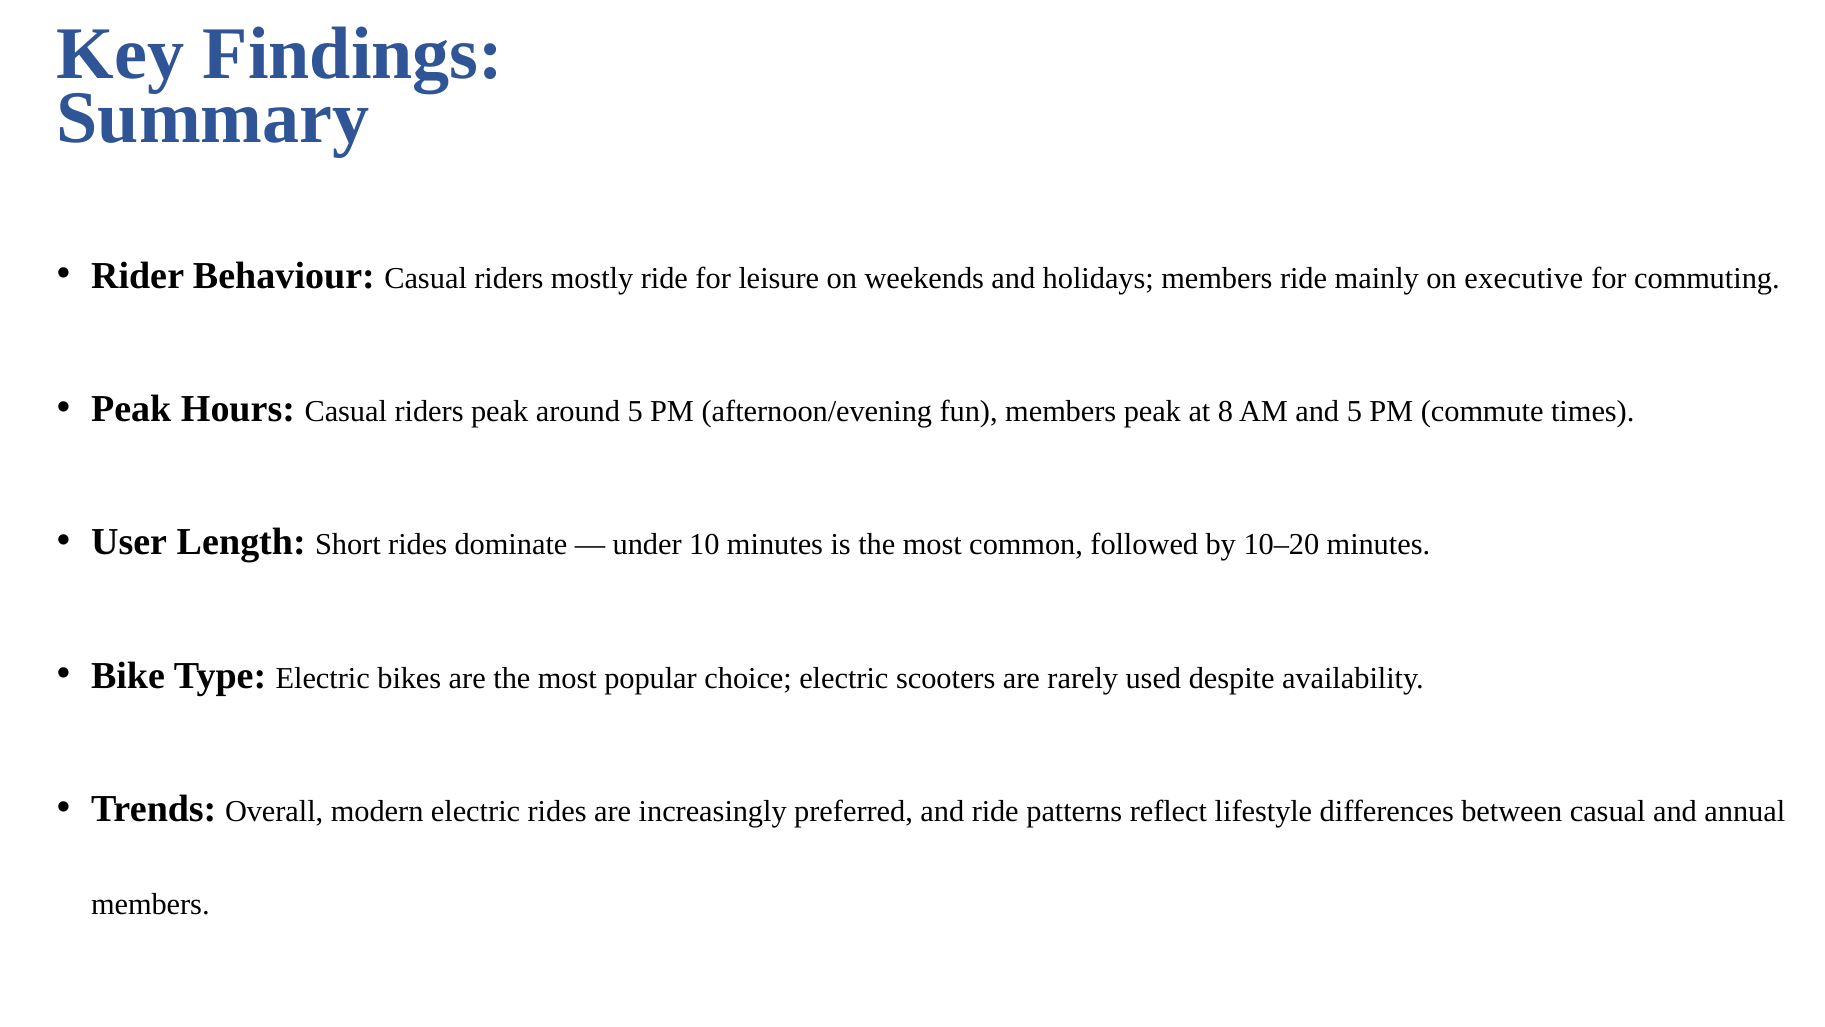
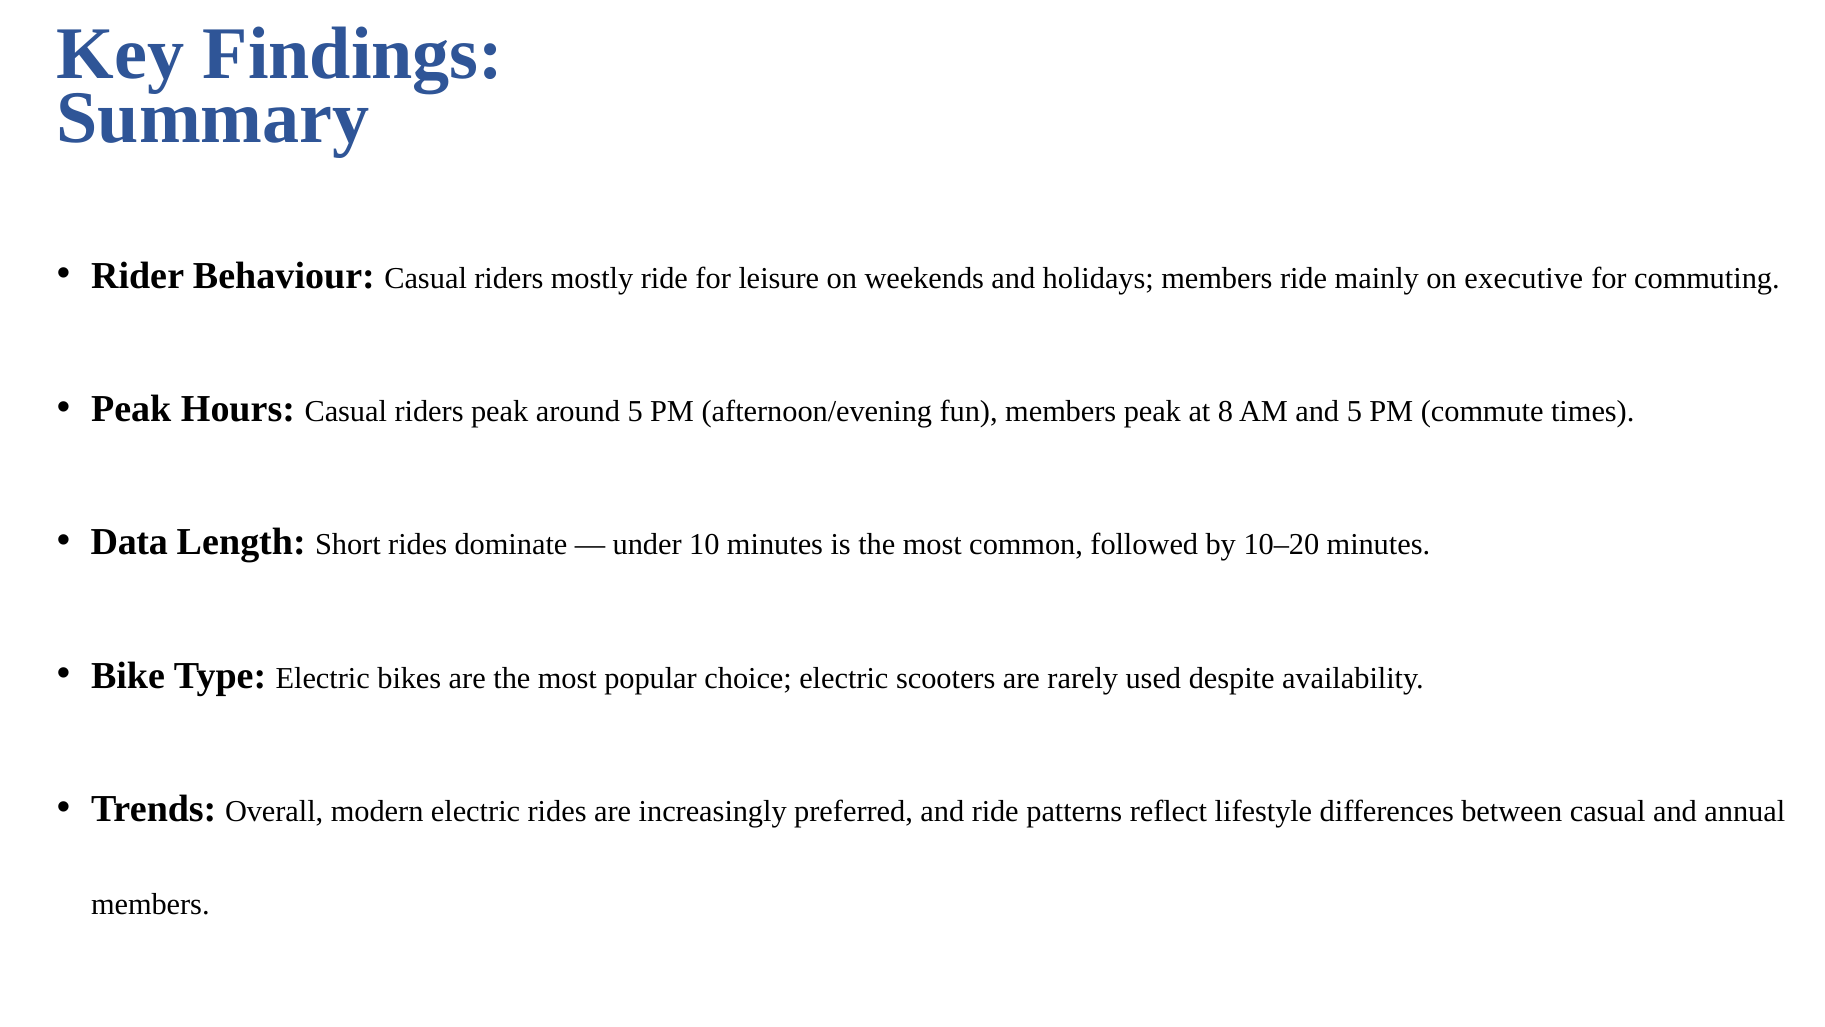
User: User -> Data (129, 542)
